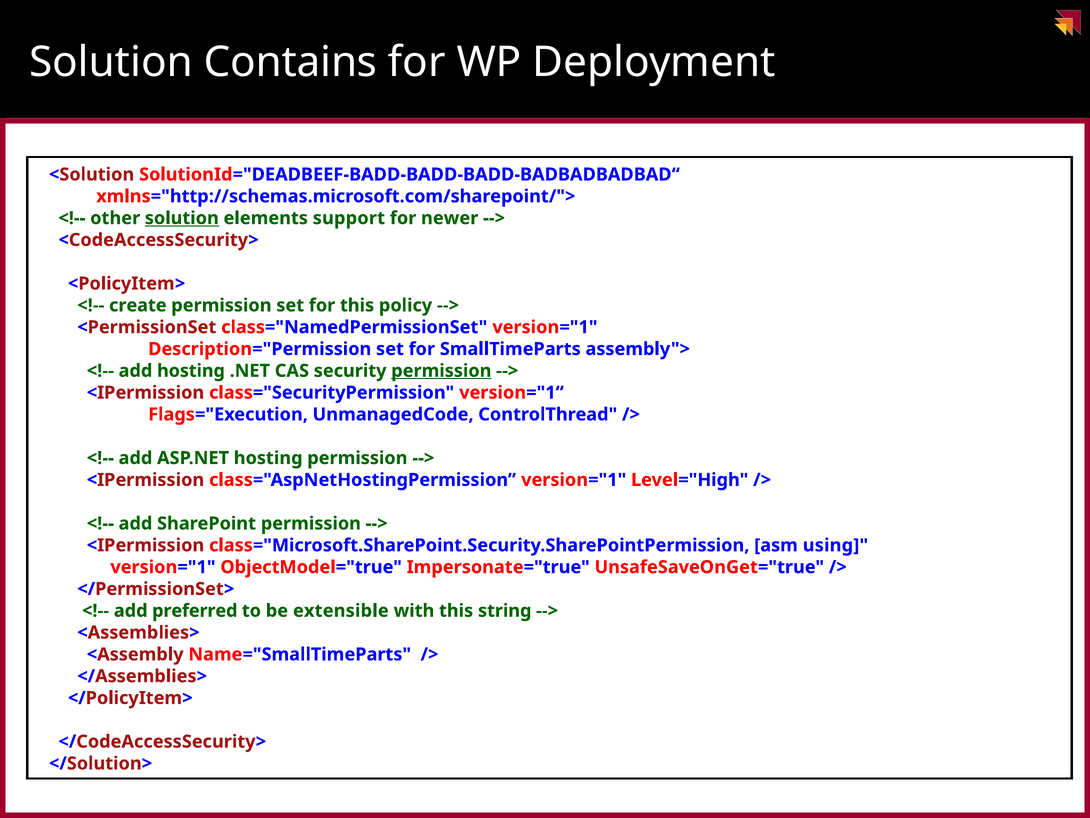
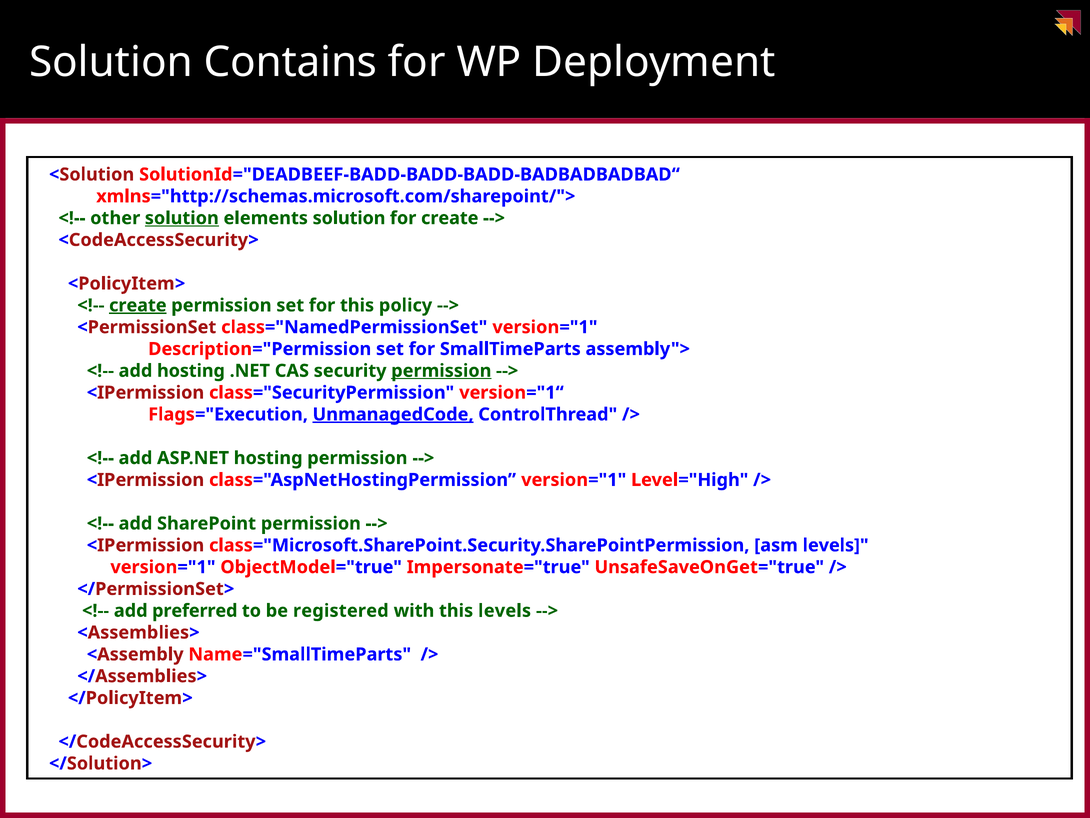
elements support: support -> solution (349, 218)
for newer: newer -> create (450, 218)
create underline: none -> present (138, 305)
UnmanagedCode underline: none -> present (393, 414)
asm using: using -> levels (836, 545)
extensible: extensible -> registered (341, 610)
this string: string -> levels (505, 610)
